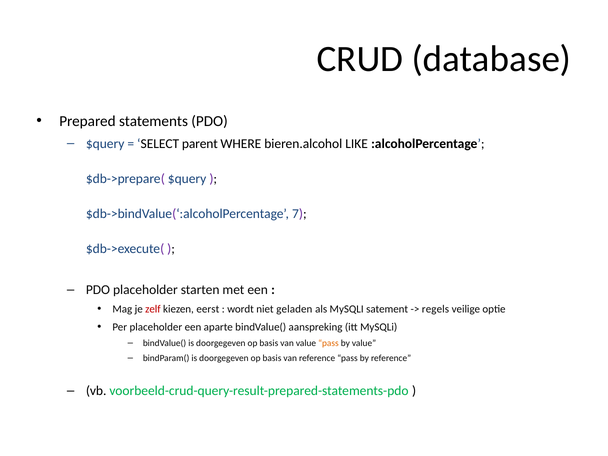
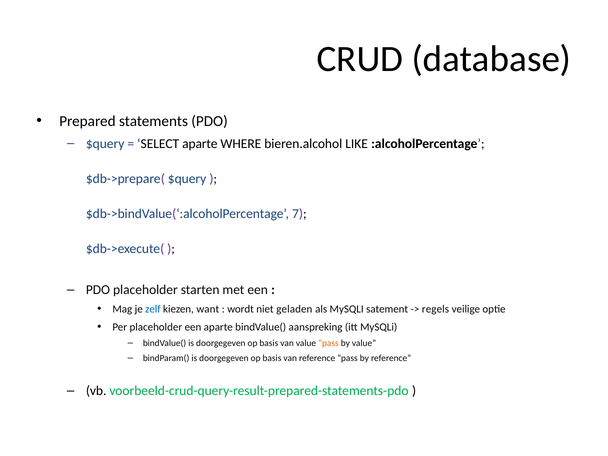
SELECT parent: parent -> aparte (200, 144)
zelf colour: red -> blue (153, 309)
eerst: eerst -> want (208, 309)
